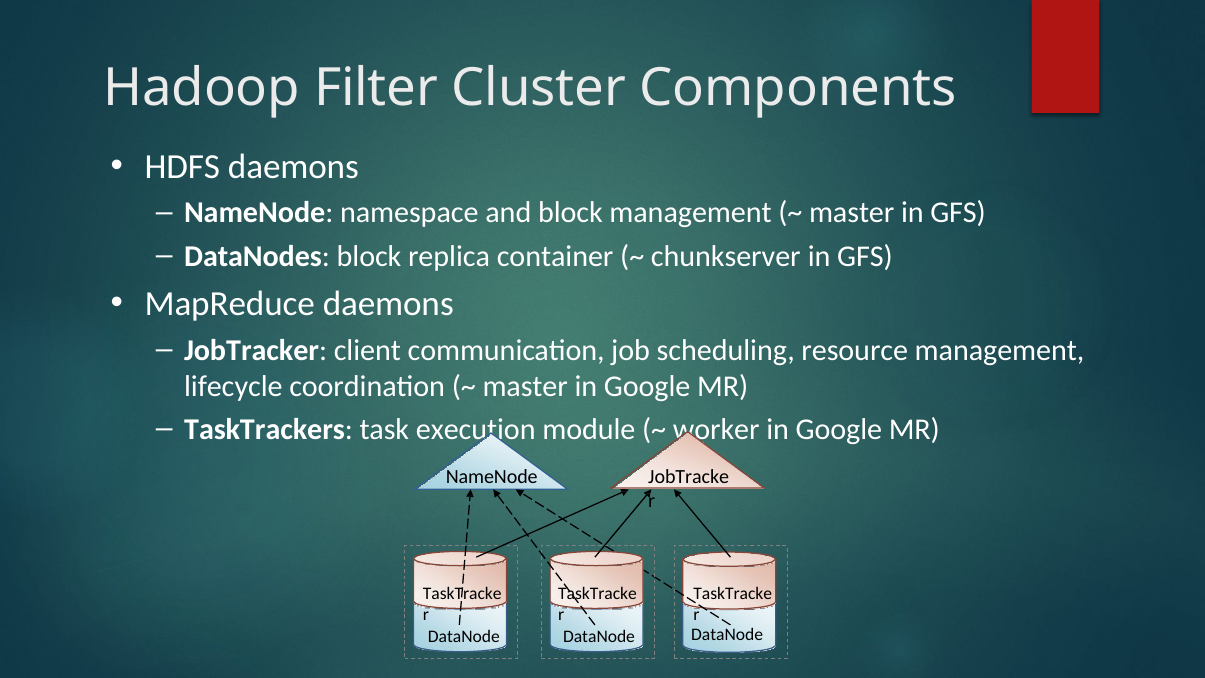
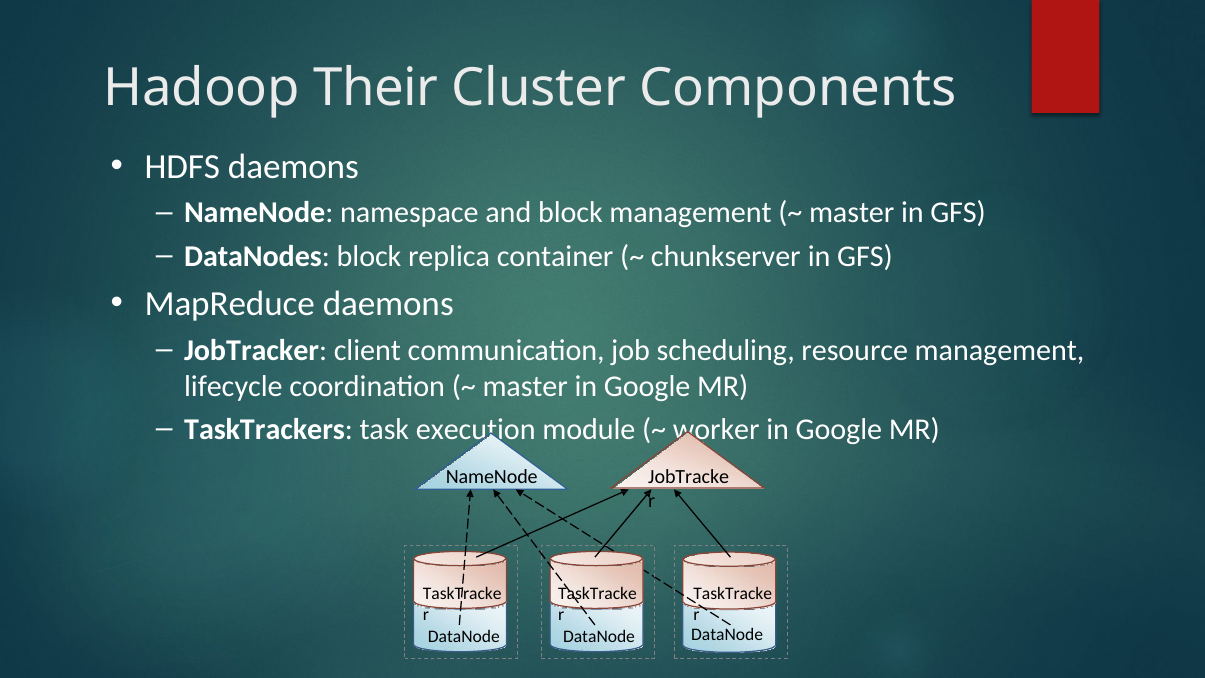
Filter: Filter -> Their (376, 88)
